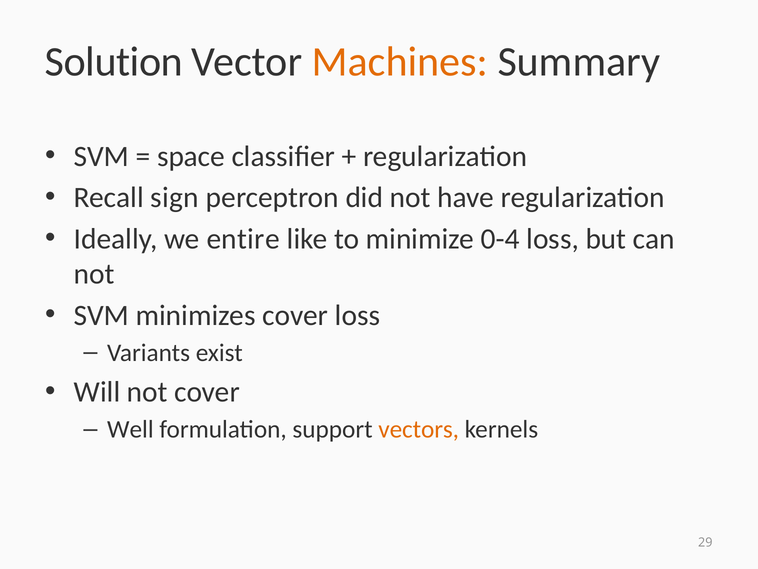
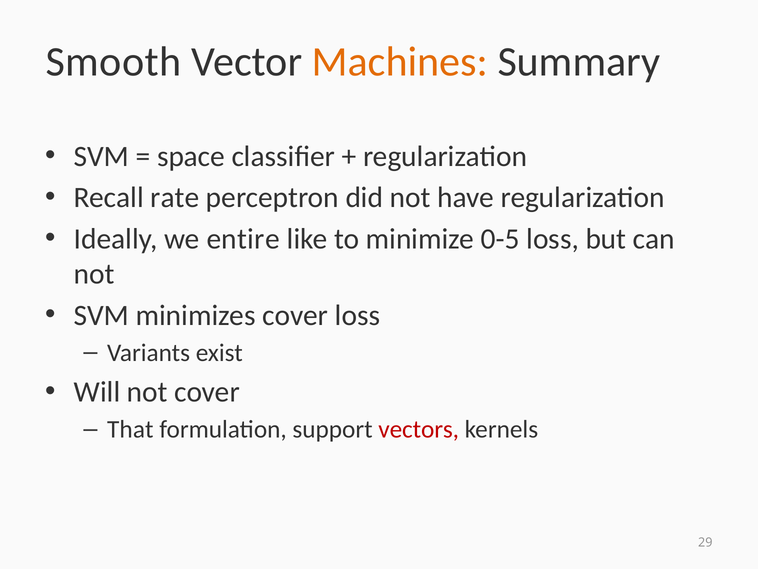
Solution: Solution -> Smooth (113, 62)
sign: sign -> rate (175, 197)
0-4: 0-4 -> 0-5 (500, 239)
Well: Well -> That (130, 429)
vectors colour: orange -> red (419, 429)
